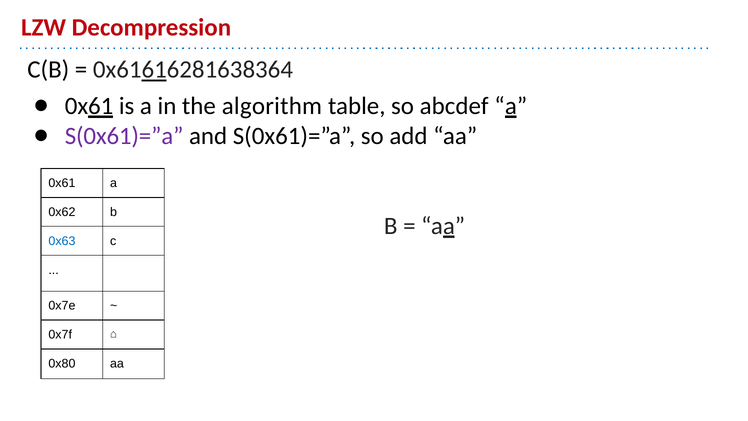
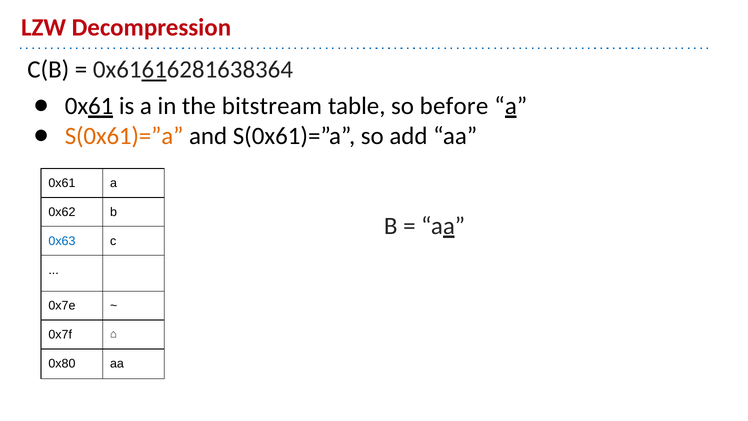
algorithm: algorithm -> bitstream (272, 106)
abcdef: abcdef -> before (454, 106)
S(0x61)=”a colour: purple -> orange (124, 136)
